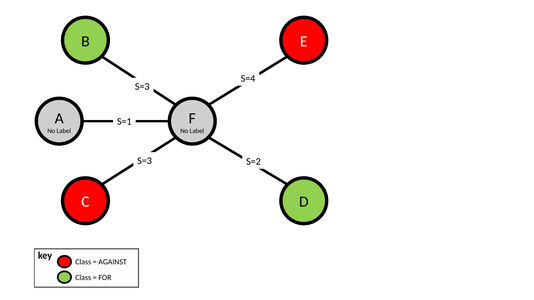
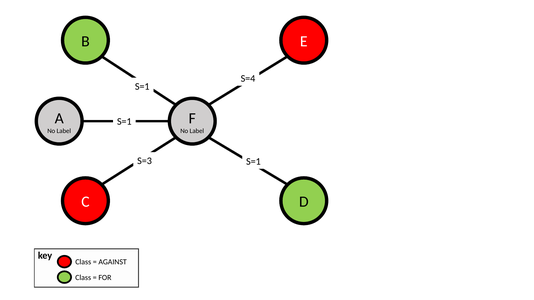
S=3: S=3 -> S=1 (142, 87)
S=3 S=2: S=2 -> S=1 (253, 162)
